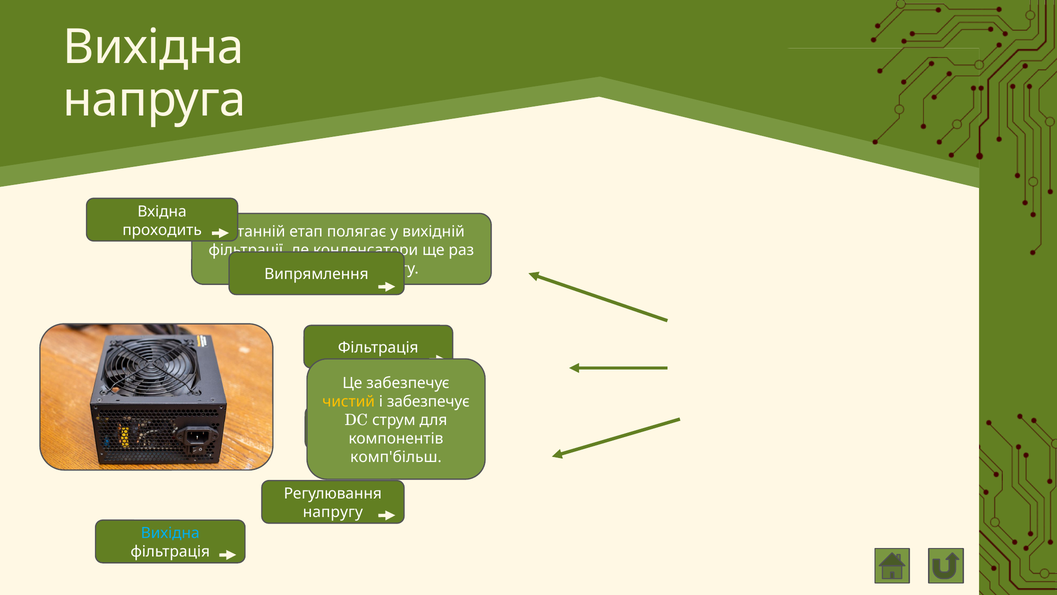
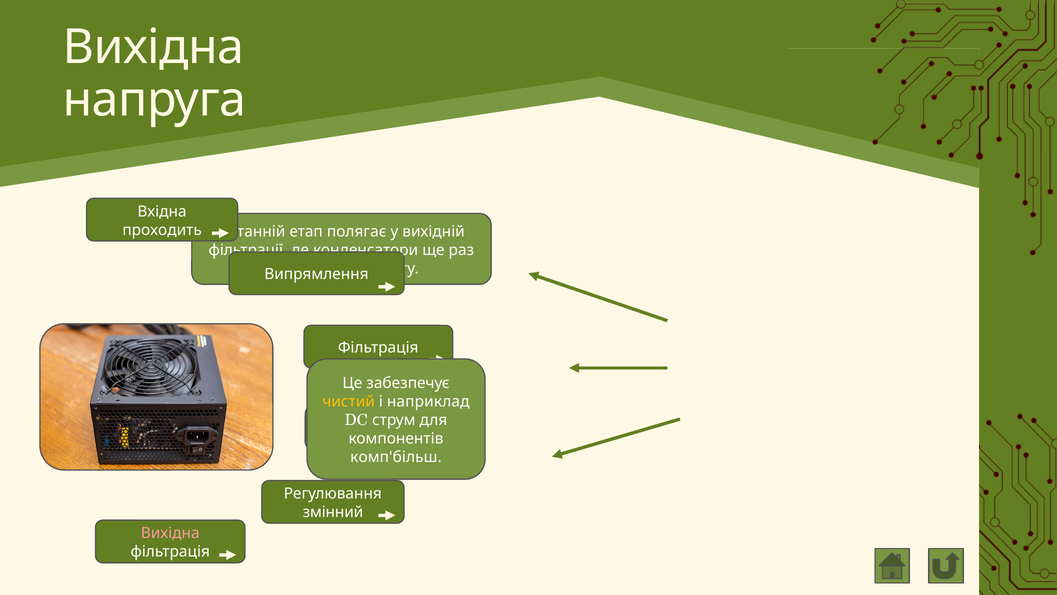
і забезпечує: забезпечує -> наприклад (428, 401)
напругу: напругу -> змінний (333, 512)
Вихідна colour: light blue -> pink (170, 533)
